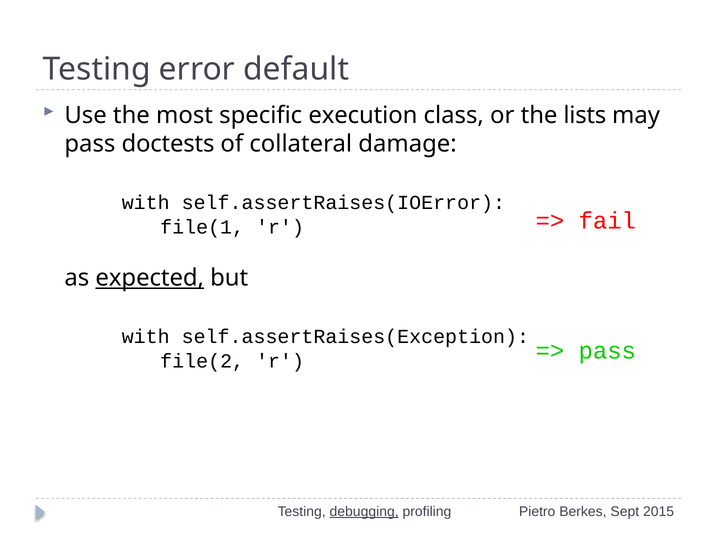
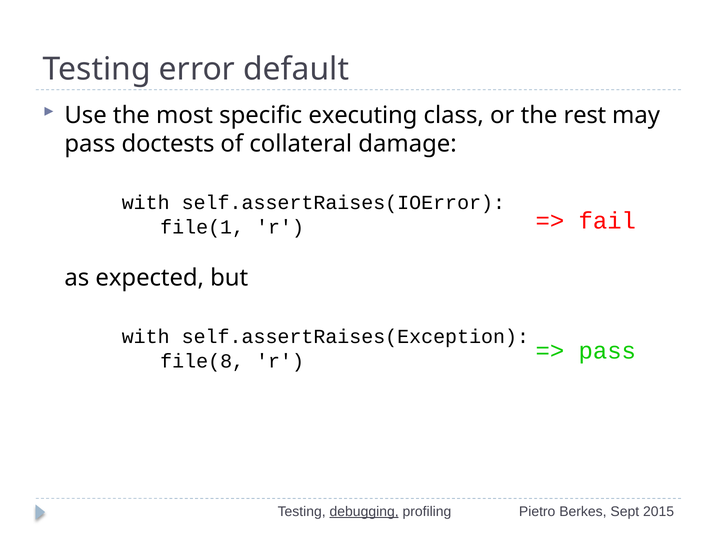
execution: execution -> executing (363, 115)
lists: lists -> rest (585, 115)
expected underline: present -> none (150, 278)
file(2: file(2 -> file(8 (202, 361)
